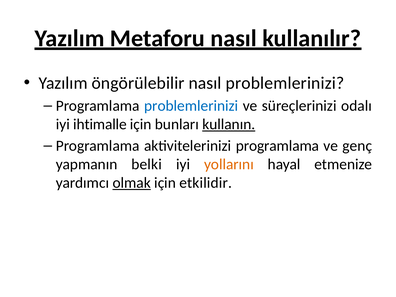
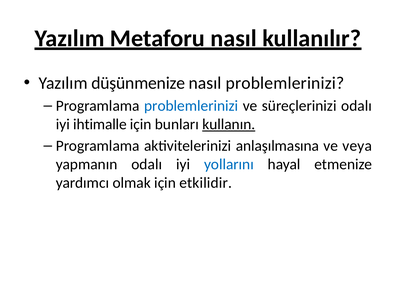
öngörülebilir: öngörülebilir -> düşünmenize (138, 83)
aktivitelerinizi programlama: programlama -> anlaşılmasına (277, 146)
genç: genç -> veya (357, 146)
yapmanın belki: belki -> odalı (147, 164)
yollarını colour: orange -> blue (229, 164)
olmak underline: present -> none (132, 183)
